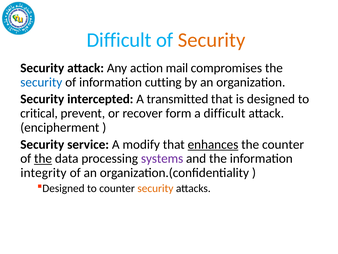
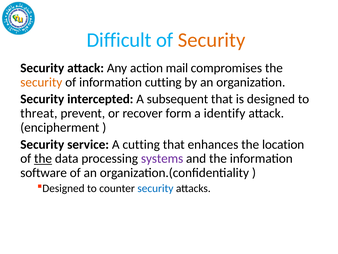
security colour: blue -> orange (41, 82)
transmitted: transmitted -> subsequent (177, 99)
critical: critical -> threat (39, 113)
a difficult: difficult -> identify (225, 113)
A modify: modify -> cutting (141, 144)
enhances underline: present -> none (213, 144)
the counter: counter -> location (283, 144)
integrity: integrity -> software (44, 173)
security colour: orange -> blue (155, 188)
